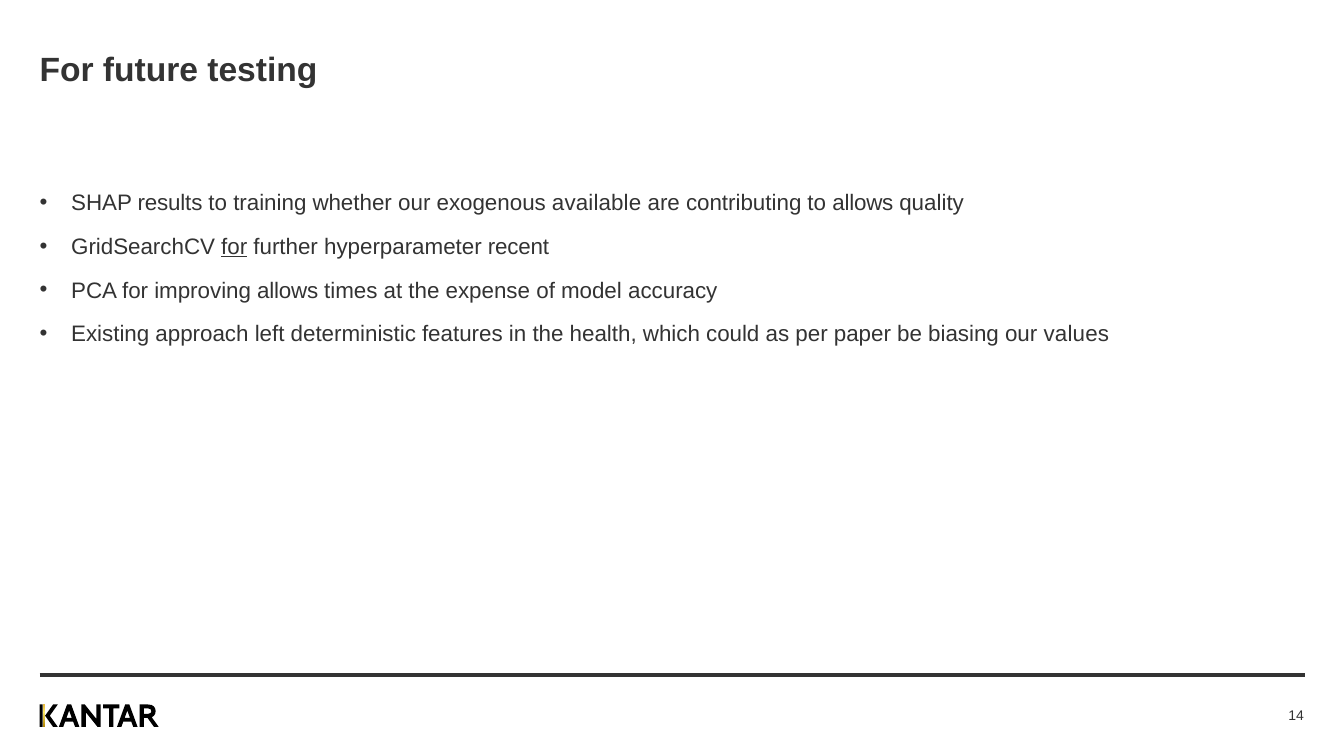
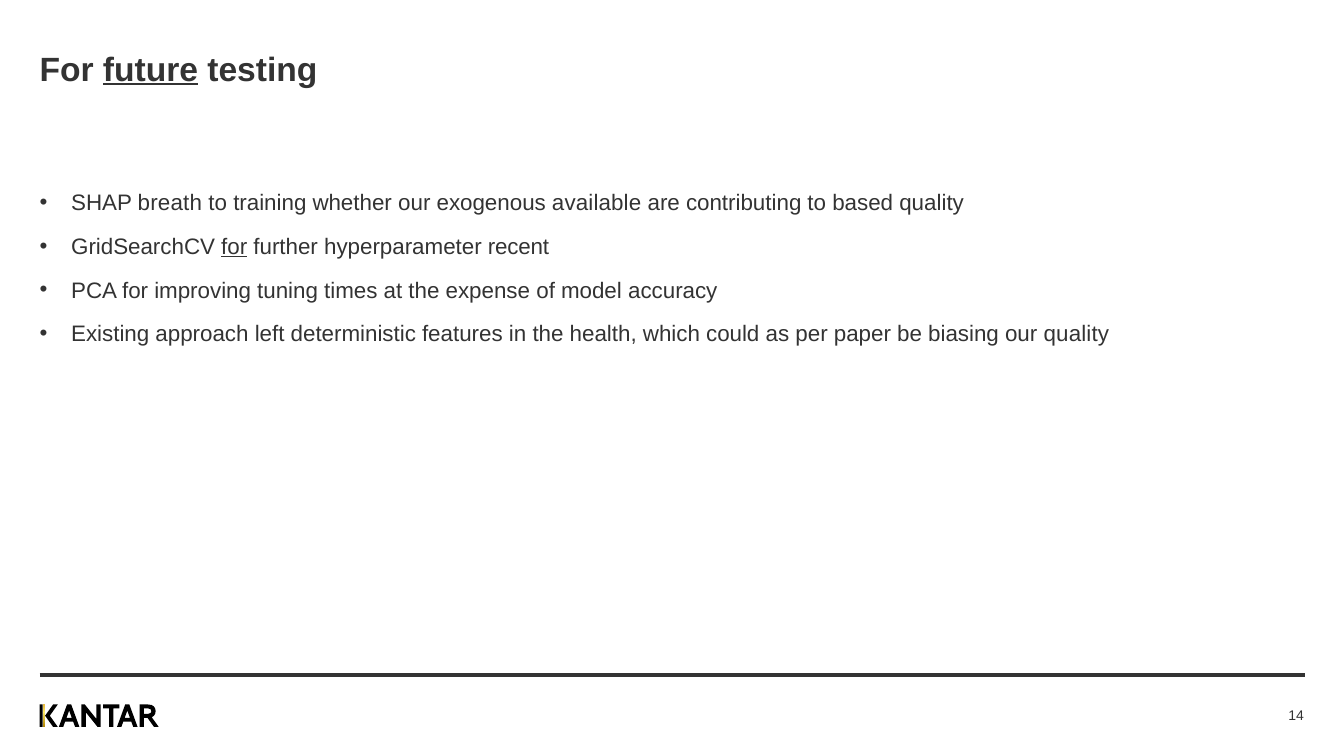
future underline: none -> present (151, 70)
results: results -> breath (170, 203)
to allows: allows -> based (863, 203)
improving allows: allows -> tuning (288, 291)
our values: values -> quality (1076, 334)
